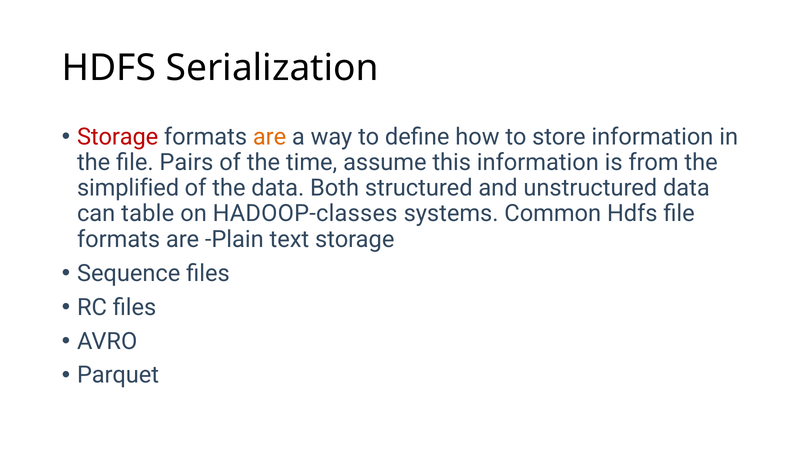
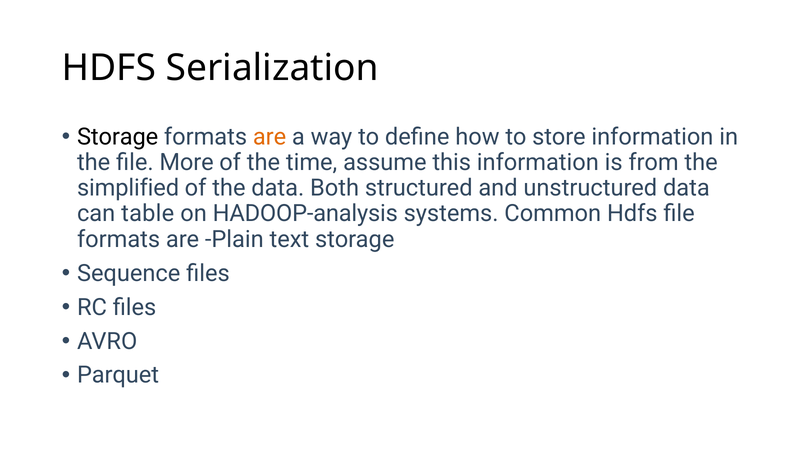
Storage colour: red -> black (118, 137)
Pairs: Pairs -> More (187, 163)
HADOOP-classes: HADOOP-classes -> HADOOP-analysis (305, 214)
